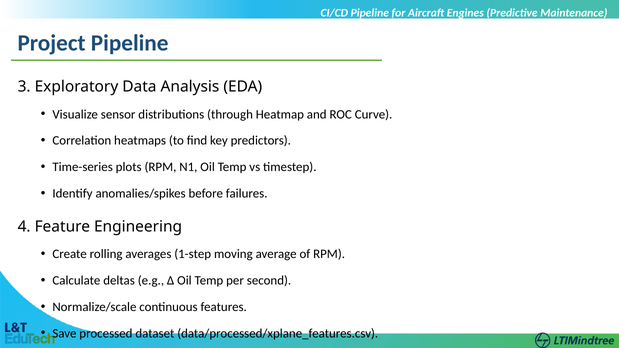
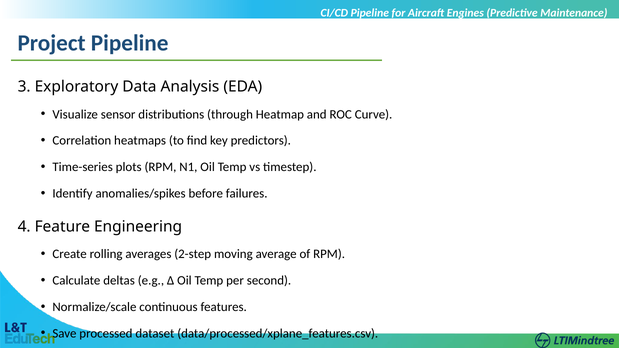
1-step: 1-step -> 2-step (193, 254)
